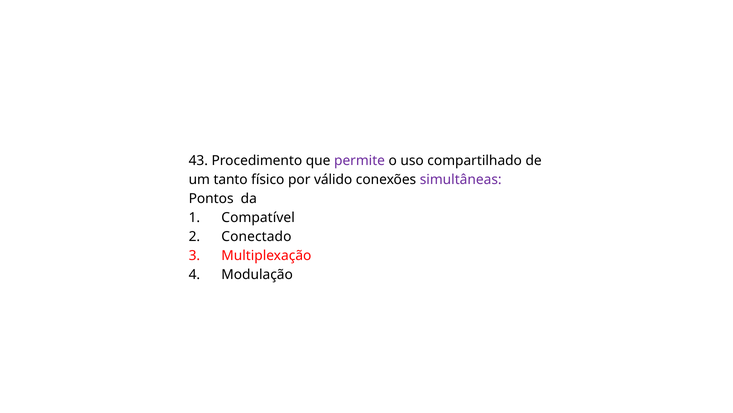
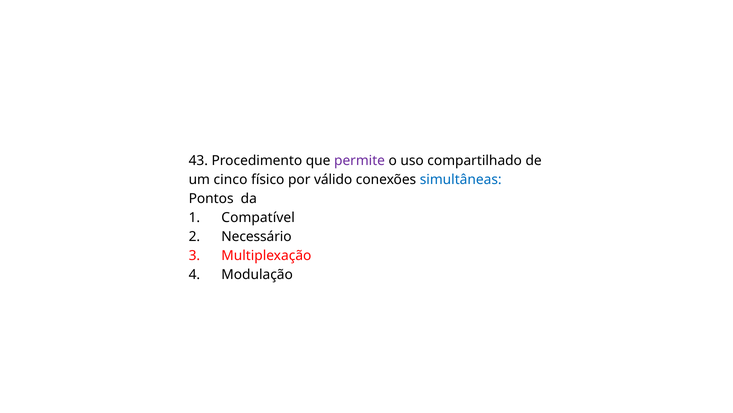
tanto: tanto -> cinco (230, 179)
simultâneas colour: purple -> blue (461, 179)
Conectado: Conectado -> Necessário (257, 236)
